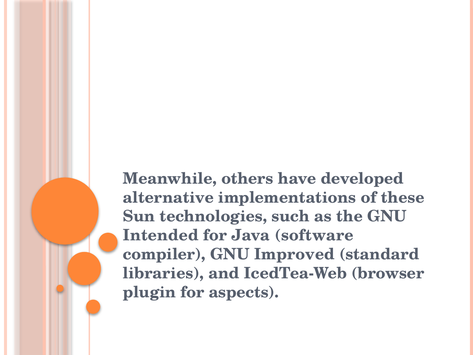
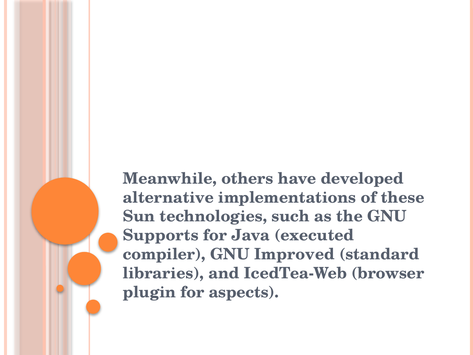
Intended: Intended -> Supports (161, 235)
software: software -> executed (314, 235)
